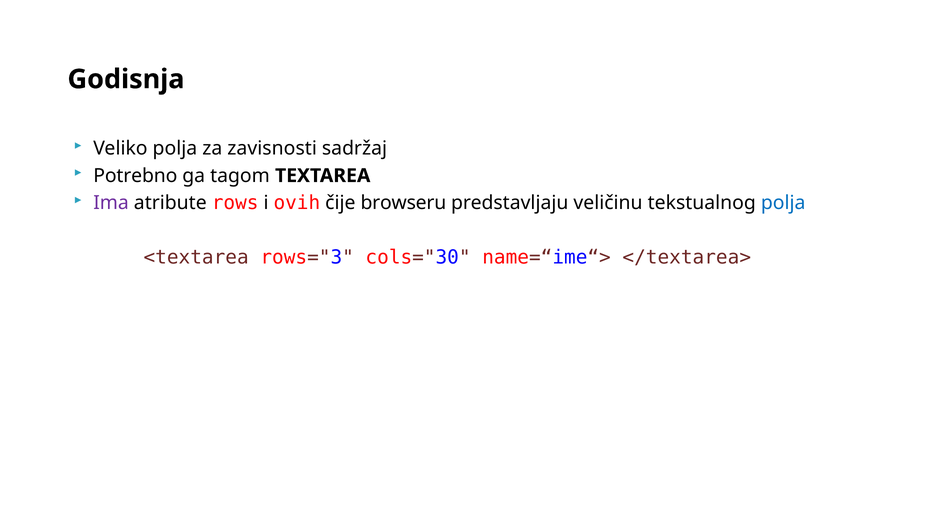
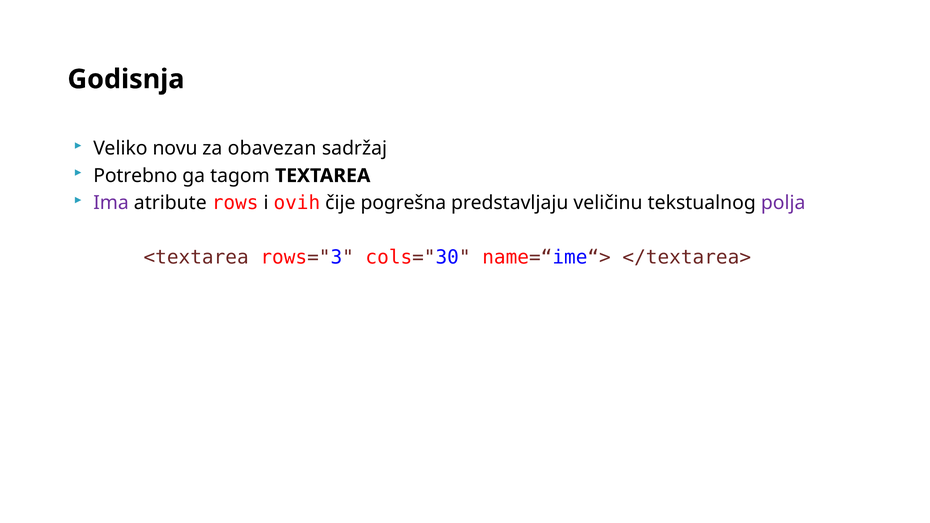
Veliko polja: polja -> novu (175, 149)
zavisnosti: zavisnosti -> obavezan (272, 149)
browseru: browseru -> pogrešna (403, 203)
polja colour: blue -> purple (783, 203)
